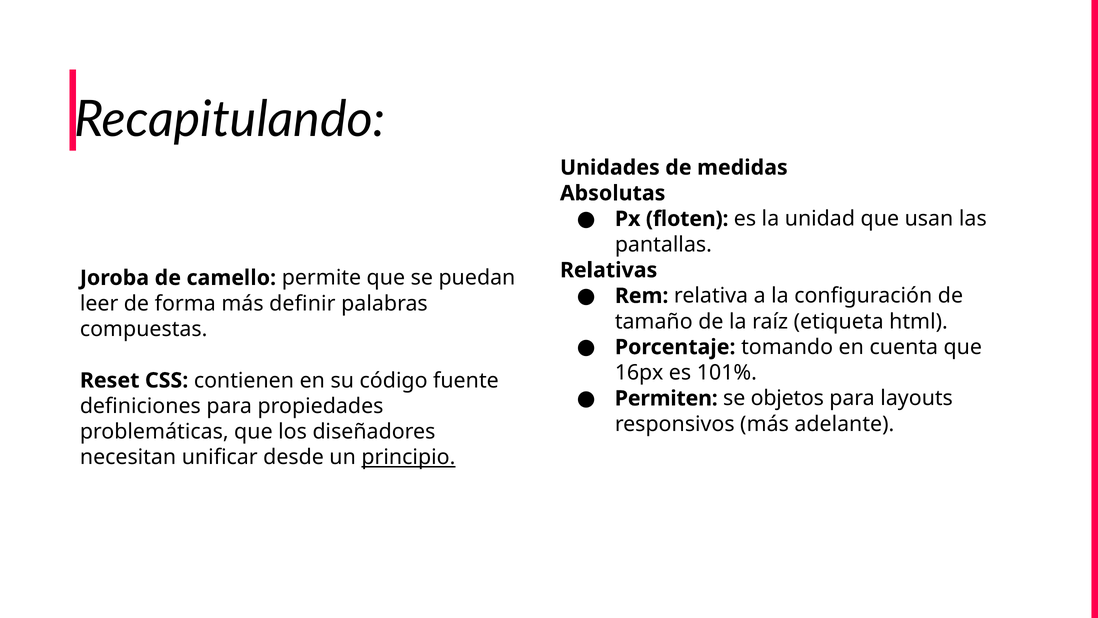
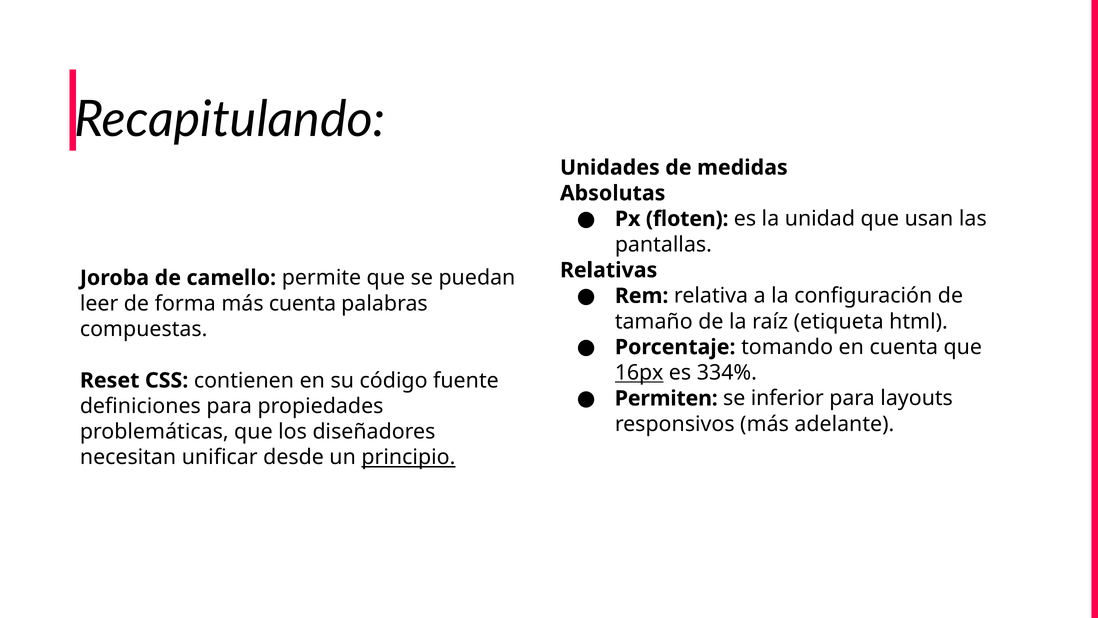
más definir: definir -> cuenta (303, 303)
16px underline: none -> present (639, 373)
101%: 101% -> 334% (727, 373)
objetos: objetos -> inferior (787, 398)
